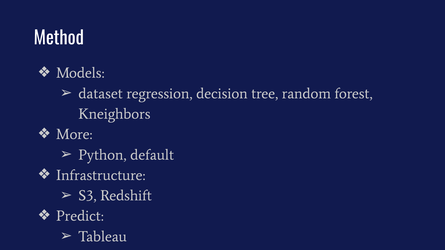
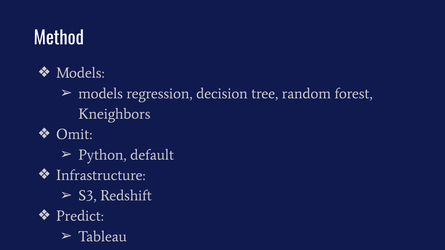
dataset: dataset -> models (101, 94)
More: More -> Omit (74, 135)
